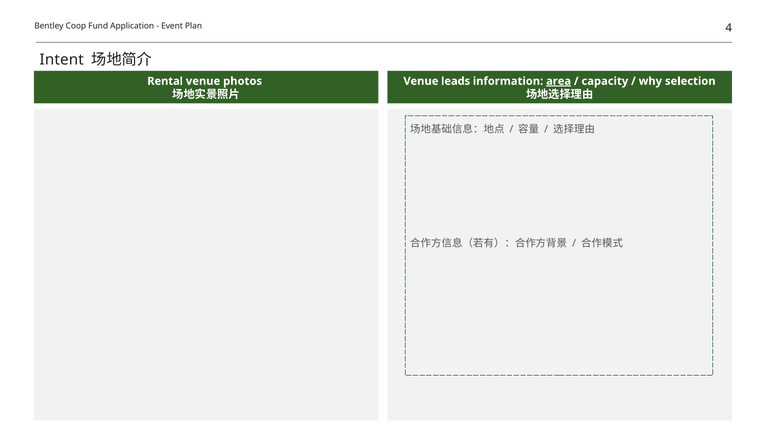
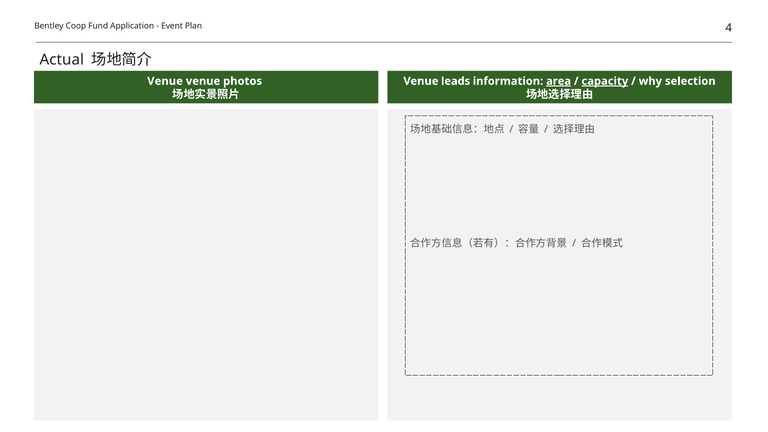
Intent: Intent -> Actual (62, 60)
Rental: Rental -> Venue (165, 81)
capacity underline: none -> present (605, 81)
